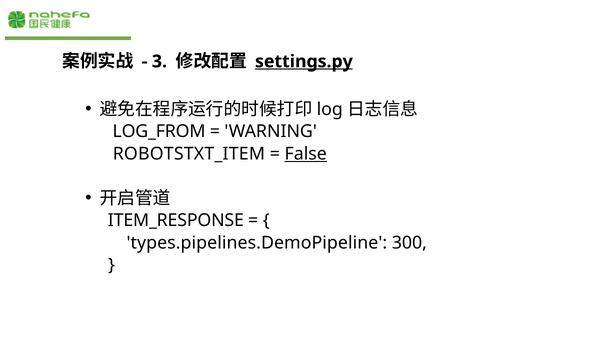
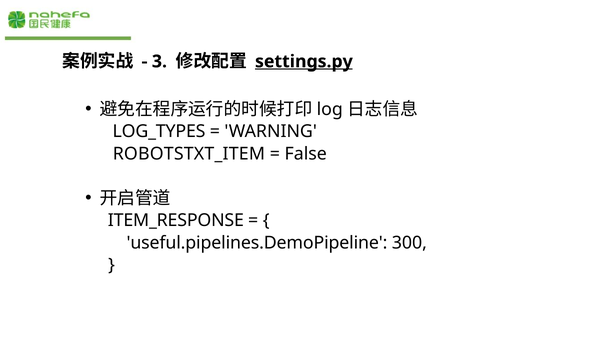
LOG_FROM: LOG_FROM -> LOG_TYPES (159, 132)
False underline: present -> none (306, 154)
types.pipelines.DemoPipeline: types.pipelines.DemoPipeline -> useful.pipelines.DemoPipeline (257, 243)
